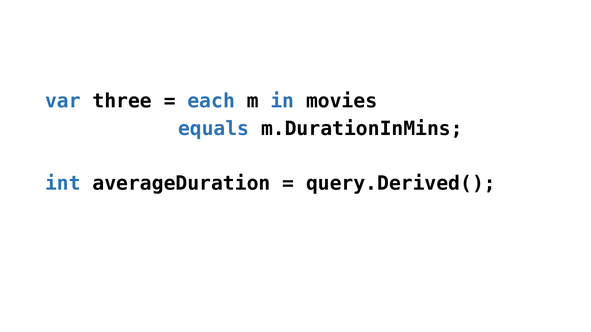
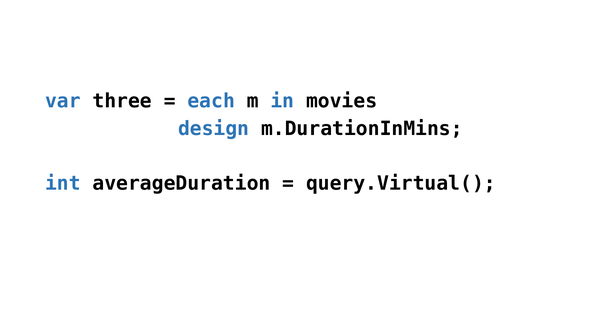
equals: equals -> design (214, 129)
query.Derived(: query.Derived( -> query.Virtual( (401, 184)
